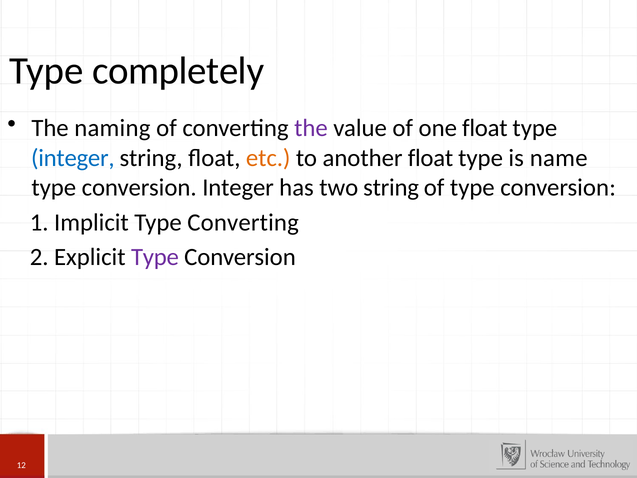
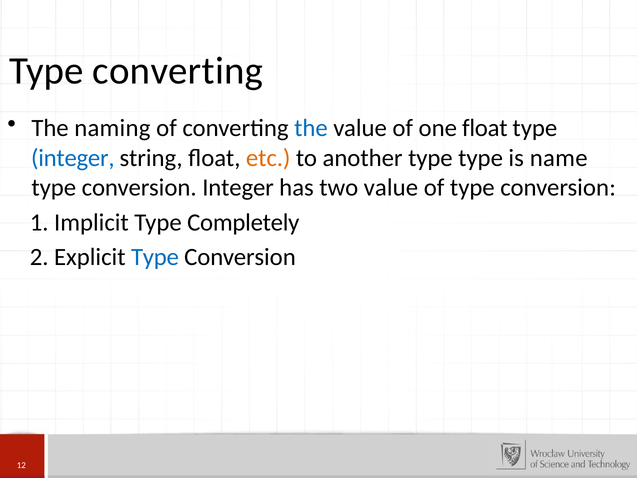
Type completely: completely -> converting (178, 71)
the colour: purple -> blue (311, 128)
another float: float -> type (430, 158)
two string: string -> value (391, 188)
Type Converting: Converting -> Completely (243, 222)
Type colour: purple -> blue (155, 257)
